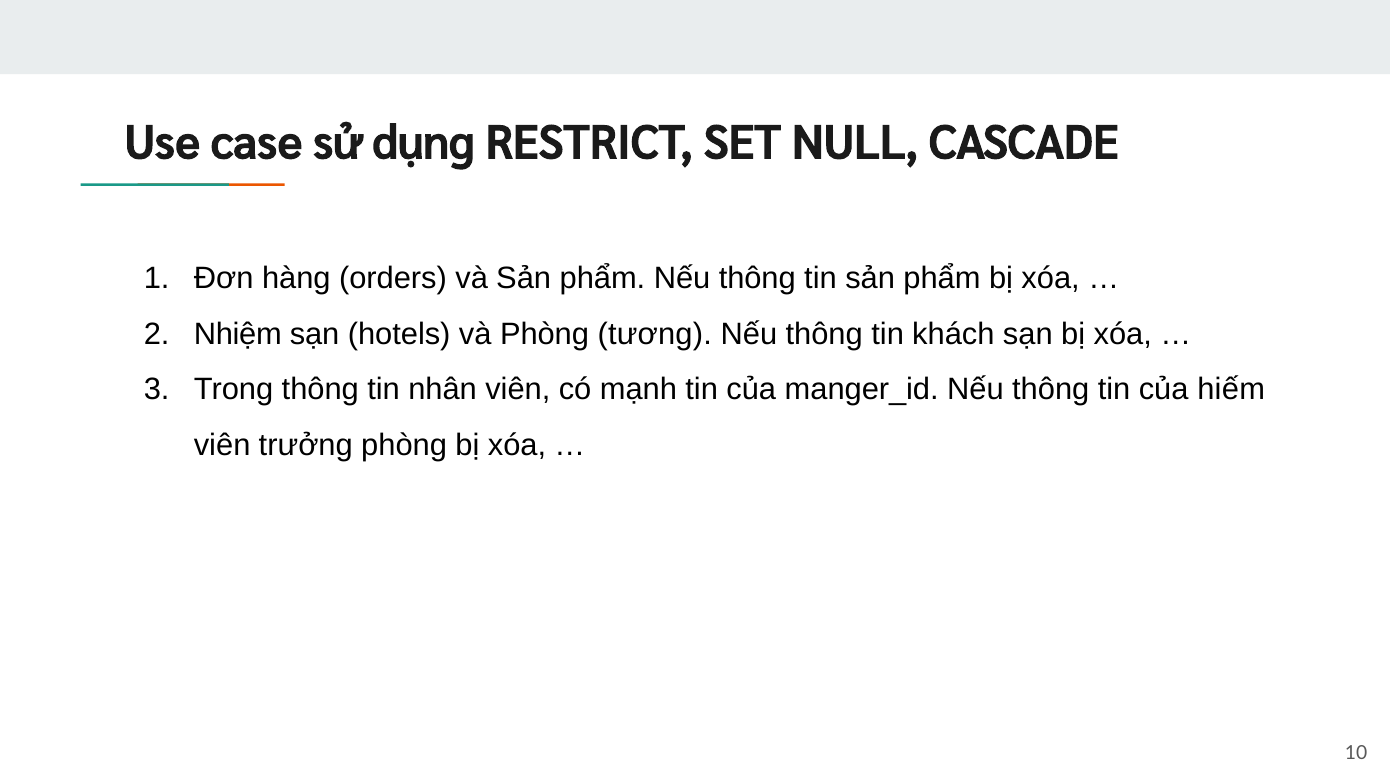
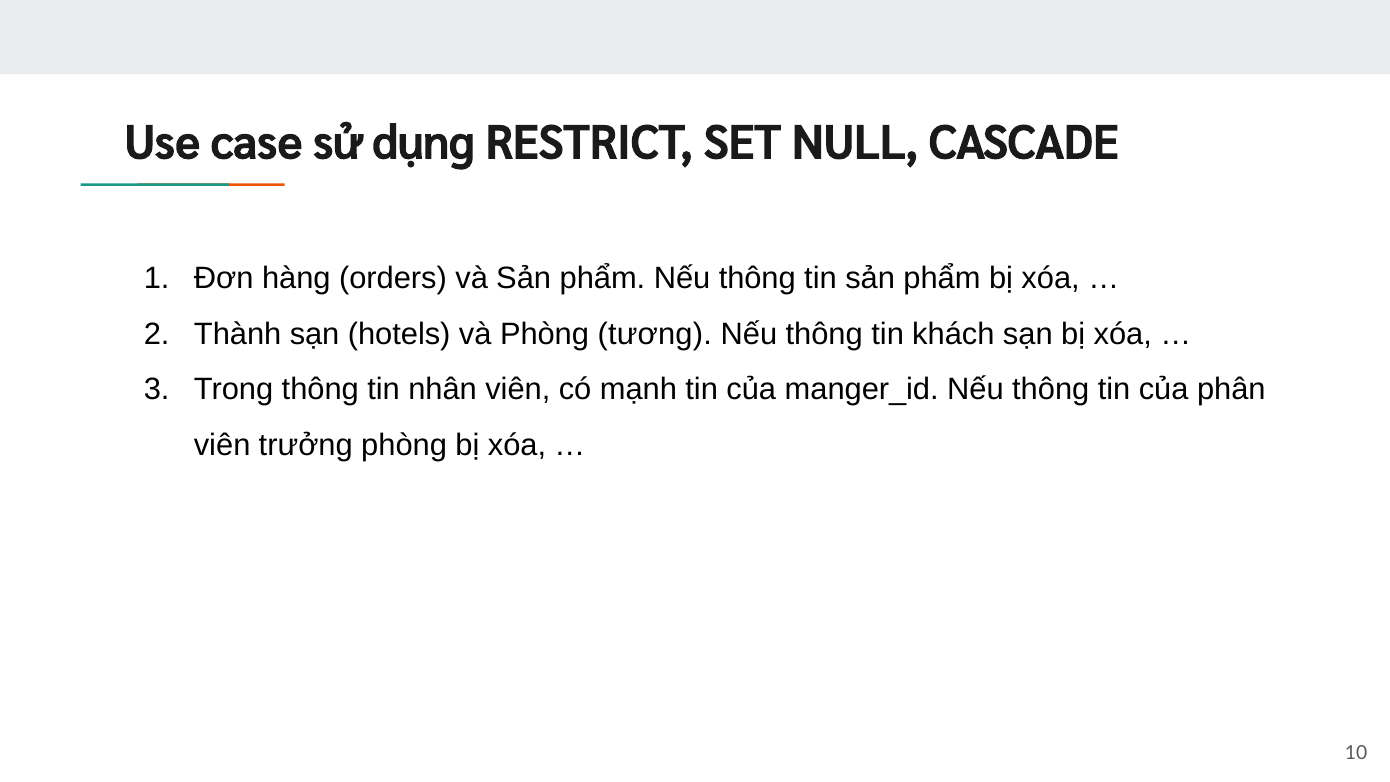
Nhiệm: Nhiệm -> Thành (238, 334)
hiếm: hiếm -> phân (1231, 390)
